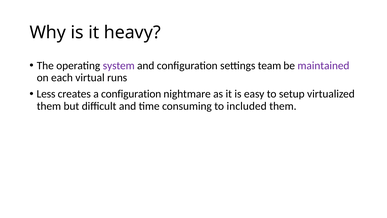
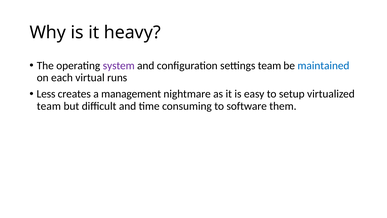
maintained colour: purple -> blue (323, 65)
a configuration: configuration -> management (131, 94)
them: them -> team (49, 106)
included: included -> software (247, 106)
